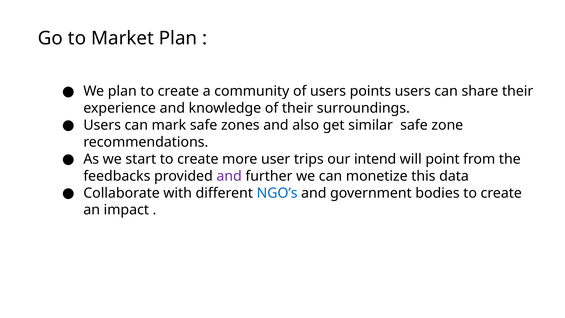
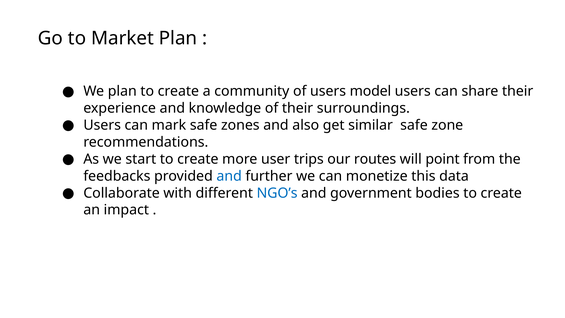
points: points -> model (370, 91)
intend: intend -> routes (375, 159)
and colour: purple -> blue (229, 176)
